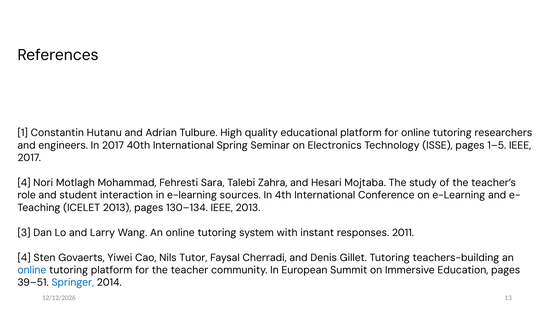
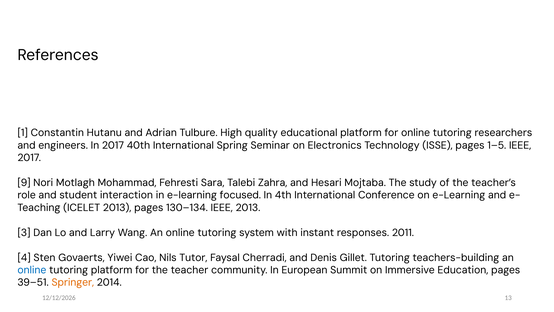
4: 4 -> 9 (24, 182)
sources: sources -> focused (240, 195)
Springer colour: blue -> orange (73, 282)
